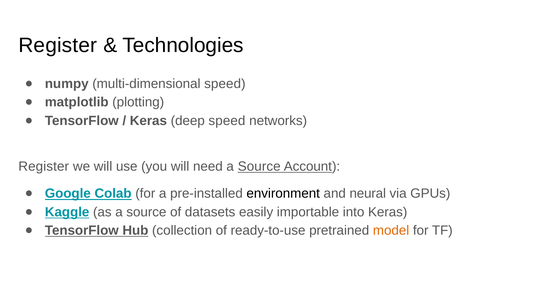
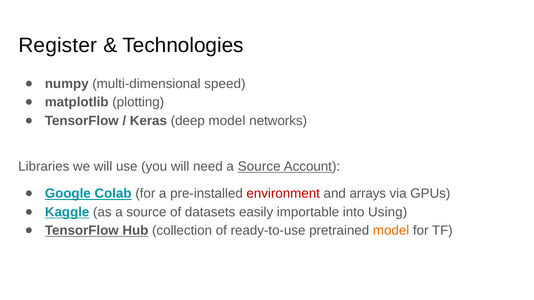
deep speed: speed -> model (227, 121)
Register: Register -> Libraries (44, 167)
environment colour: black -> red (283, 194)
neural: neural -> arrays (368, 194)
into Keras: Keras -> Using (388, 212)
